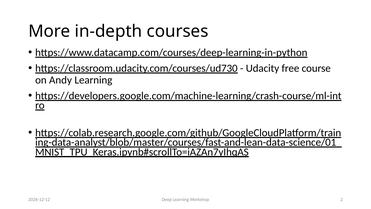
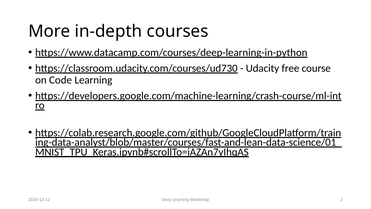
Andy: Andy -> Code (61, 80)
